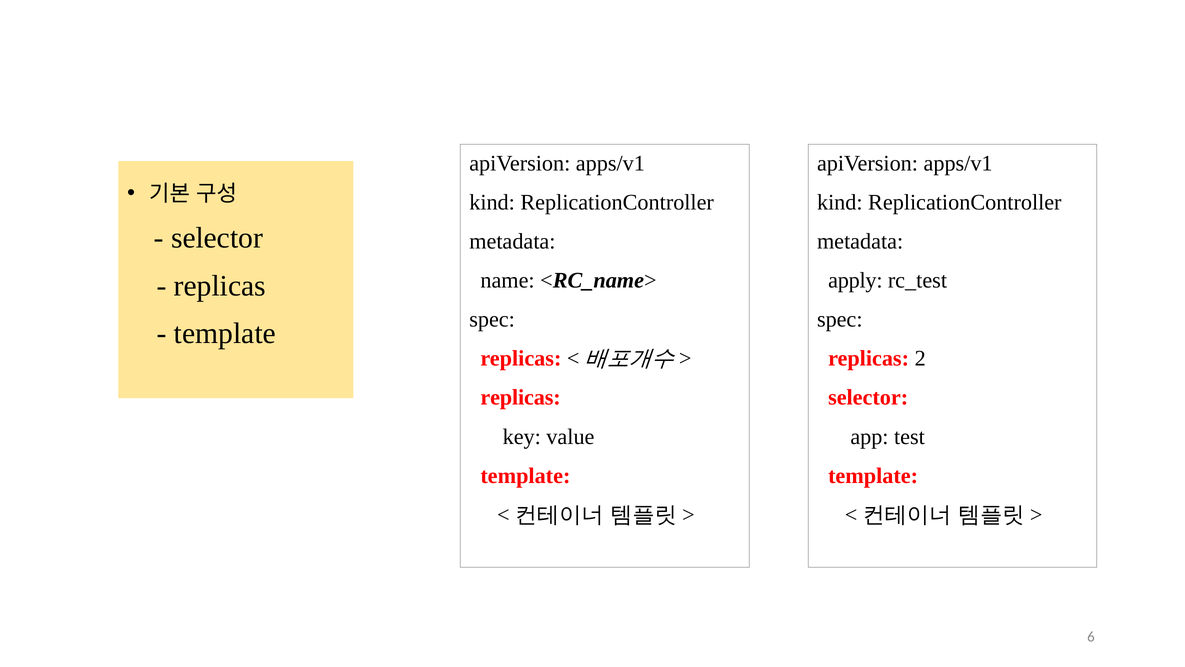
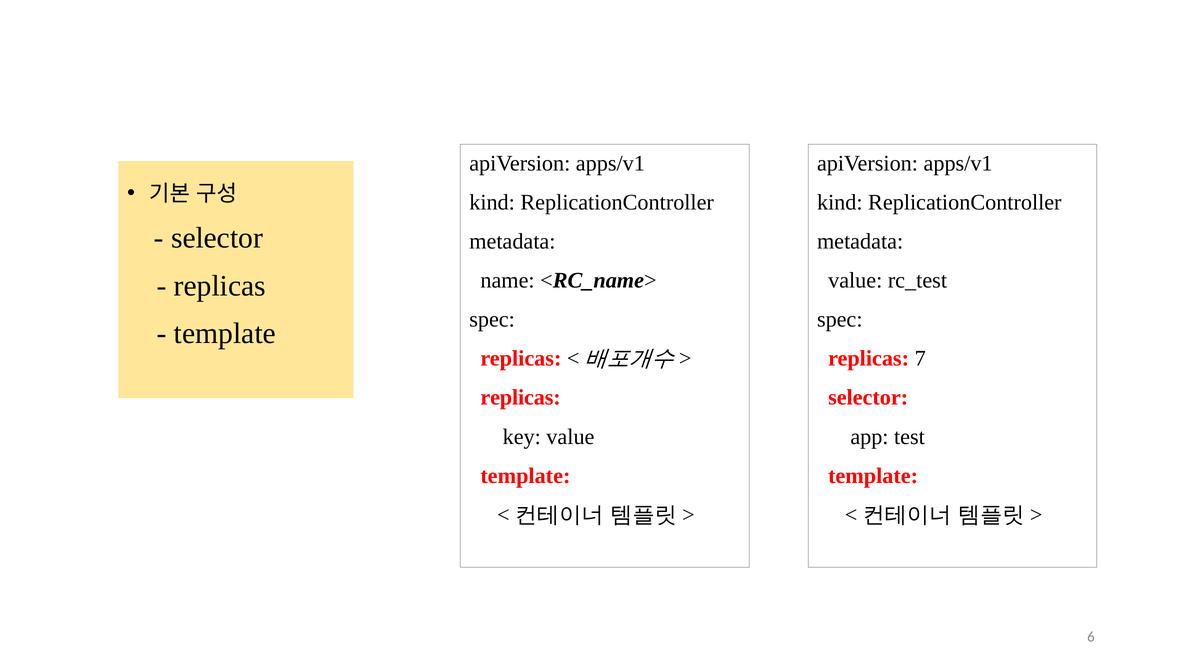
apply: apply -> value (855, 280)
2: 2 -> 7 (920, 358)
